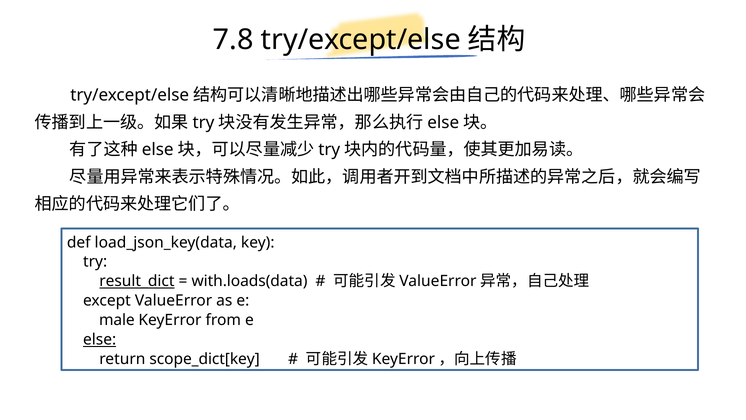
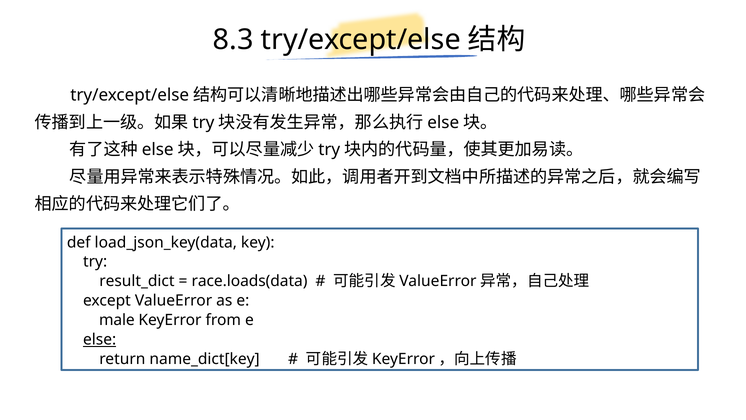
7.8: 7.8 -> 8.3 (233, 40)
result_dict underline: present -> none (137, 281)
with.loads(data: with.loads(data -> race.loads(data (249, 281)
scope_dict[key: scope_dict[key -> name_dict[key (205, 359)
